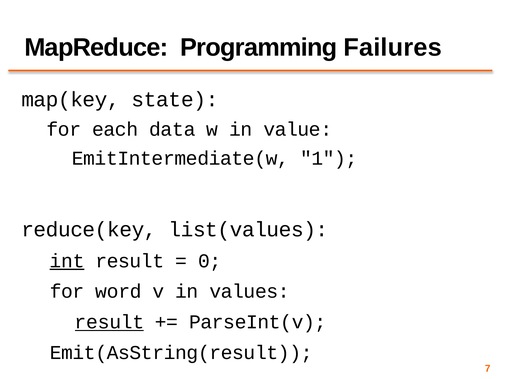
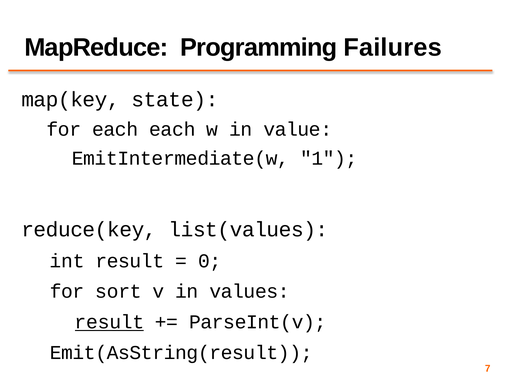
each data: data -> each (172, 129)
int underline: present -> none (67, 261)
word: word -> sort (118, 291)
